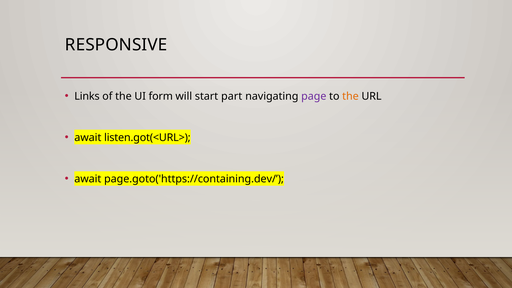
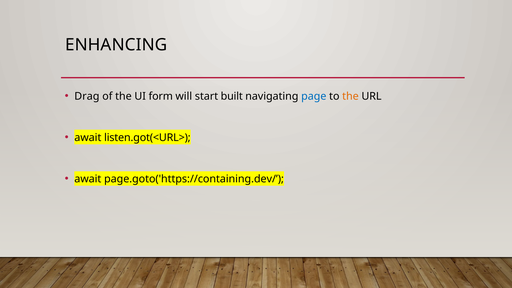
RESPONSIVE: RESPONSIVE -> ENHANCING (116, 45)
Links: Links -> Drag (87, 96)
part: part -> built (232, 96)
page colour: purple -> blue (314, 96)
